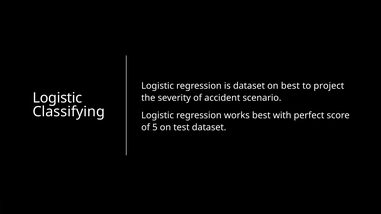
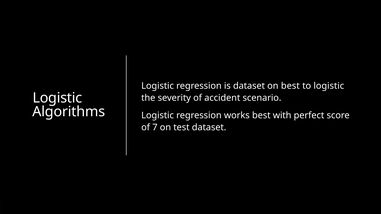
to project: project -> logistic (329, 86)
Classifying: Classifying -> Algorithms (69, 112)
5: 5 -> 7 (155, 128)
